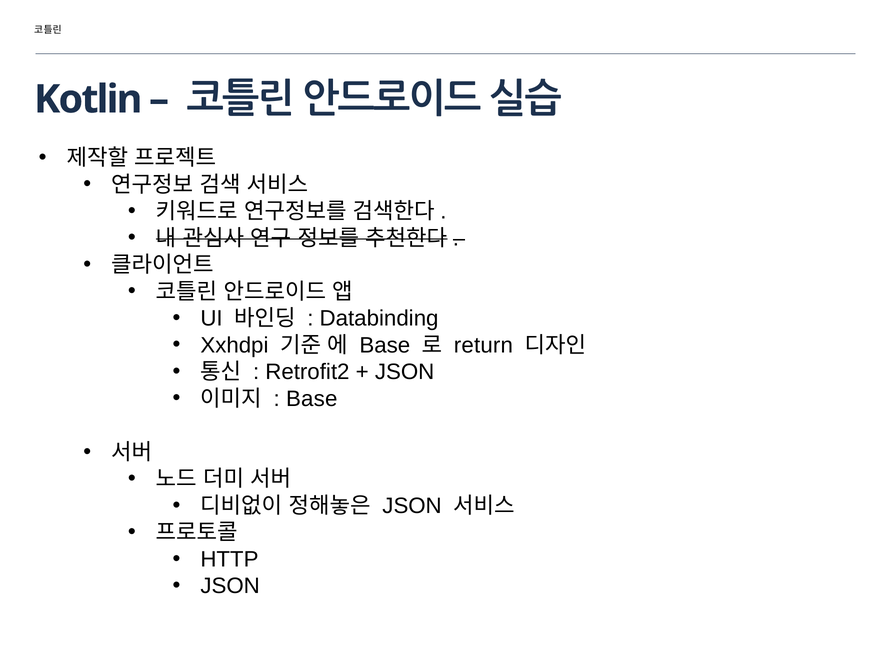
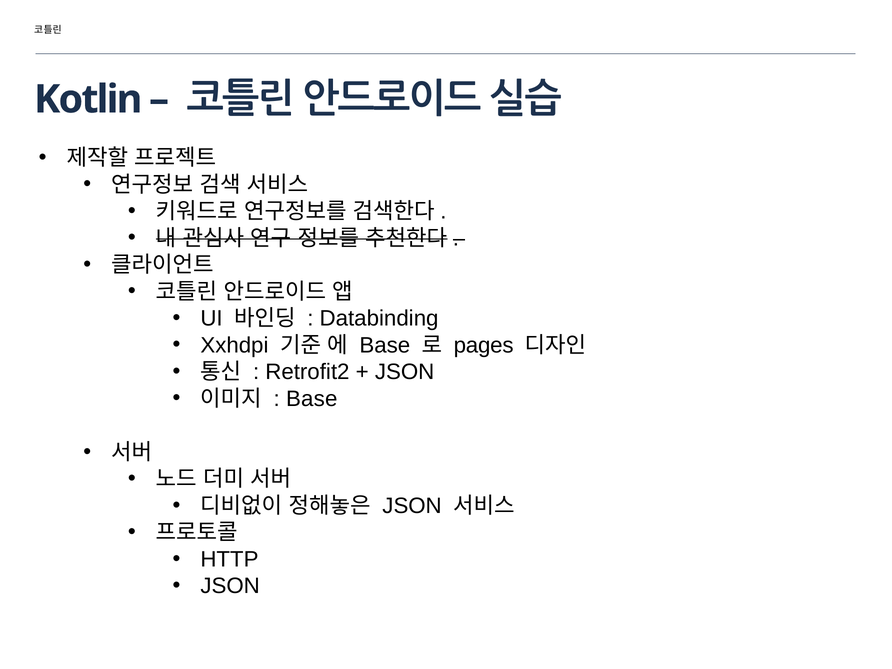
return: return -> pages (484, 345)
